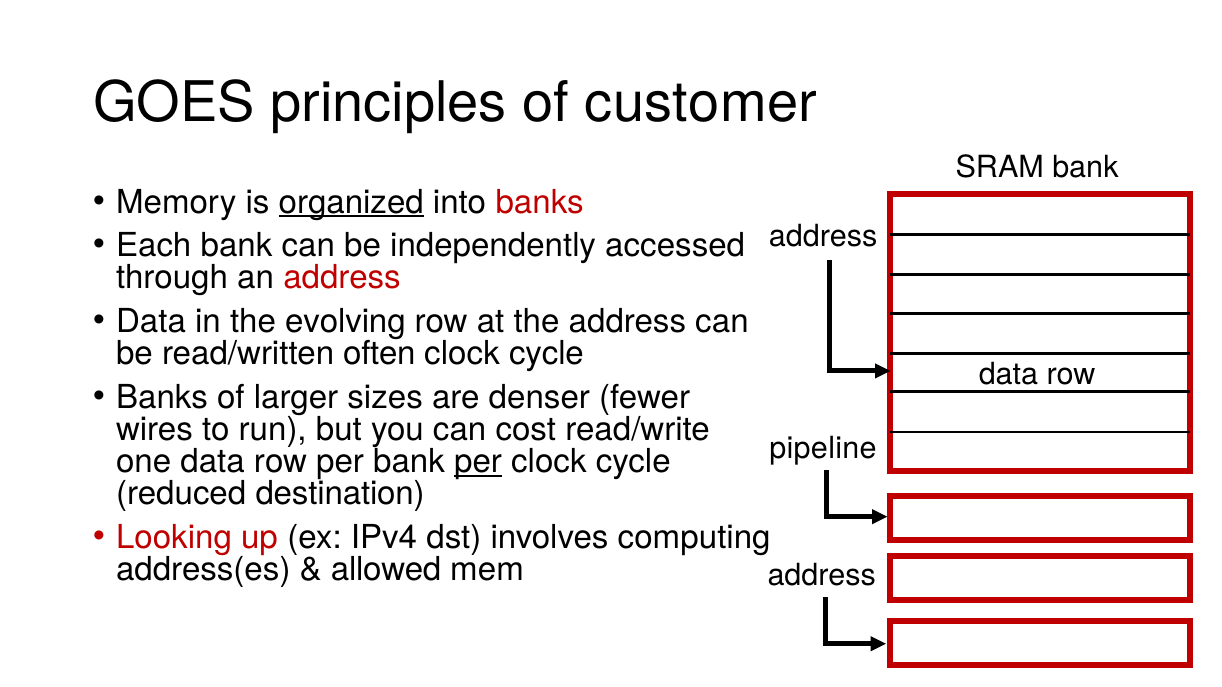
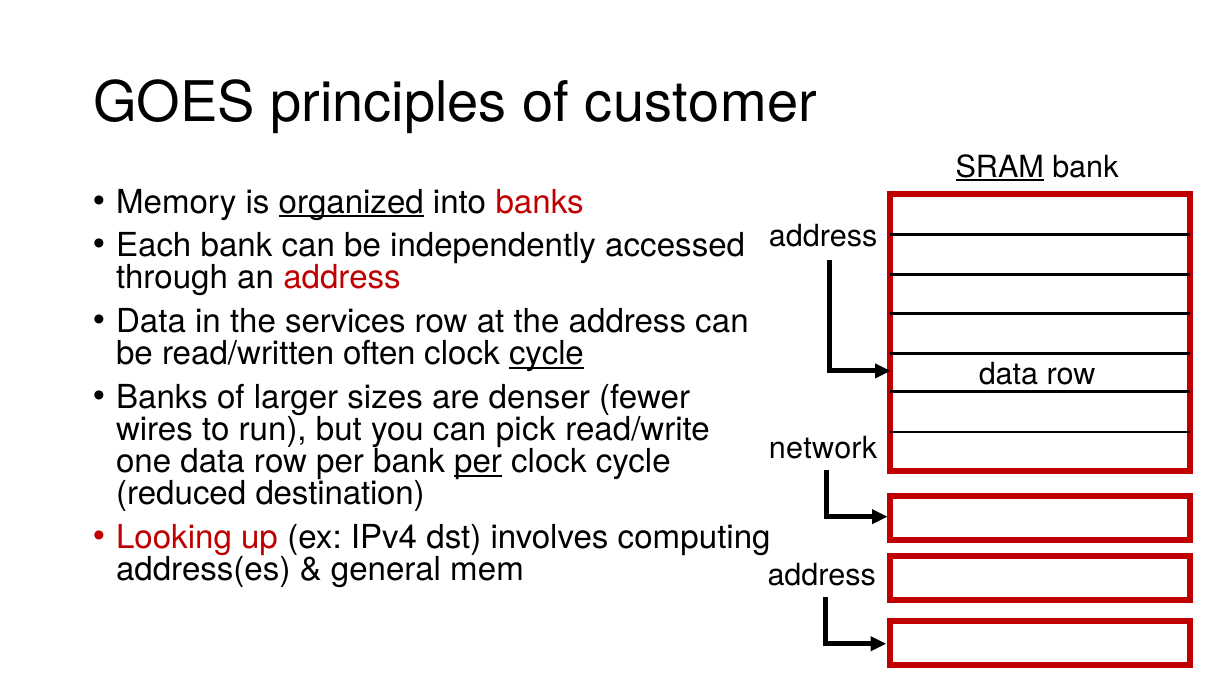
SRAM underline: none -> present (1000, 167)
evolving: evolving -> services (345, 322)
cycle underline: none -> present (546, 354)
cost: cost -> pick (526, 430)
pipeline: pipeline -> network (823, 449)
allowed: allowed -> general (386, 570)
